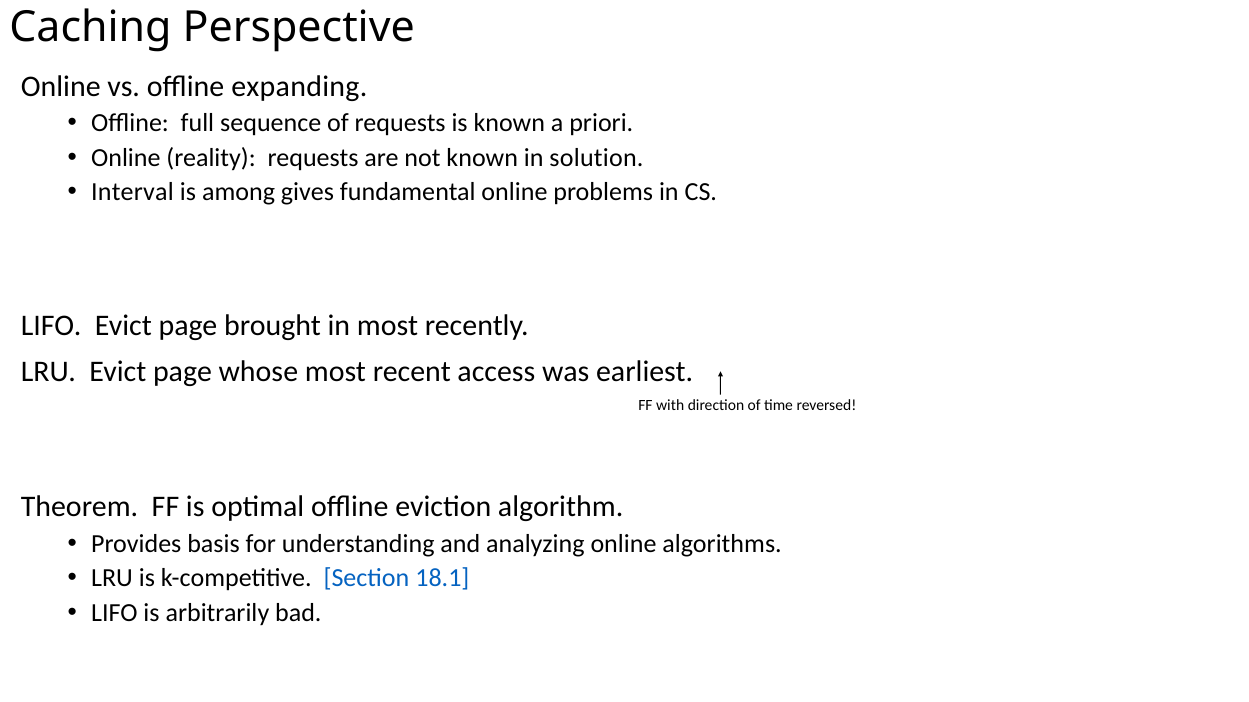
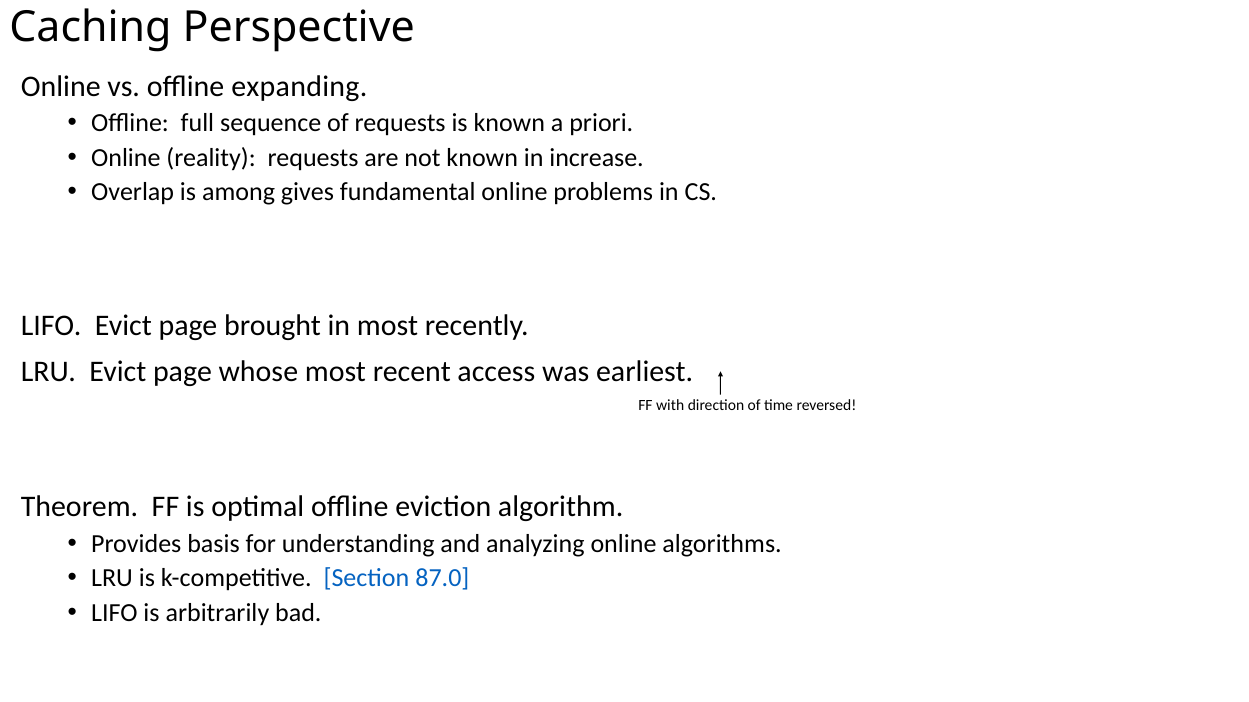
solution: solution -> increase (597, 158)
Interval: Interval -> Overlap (133, 192)
18.1: 18.1 -> 87.0 (442, 579)
